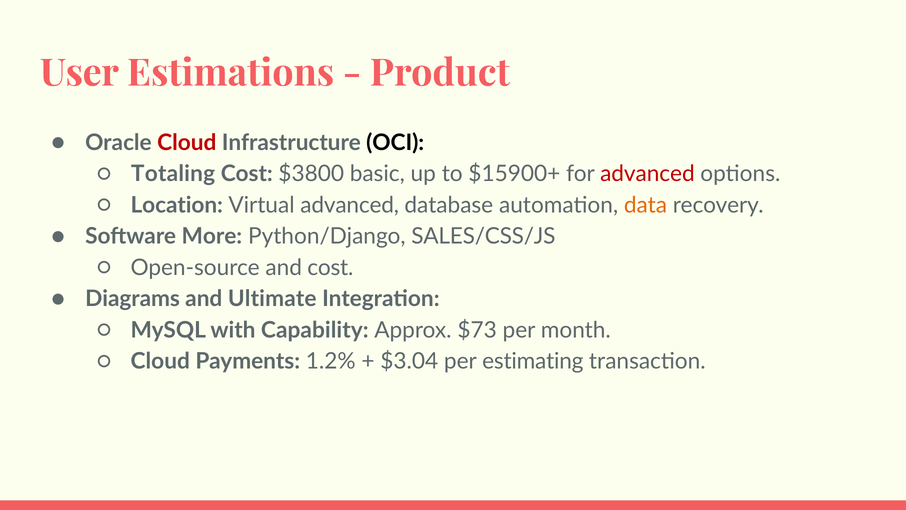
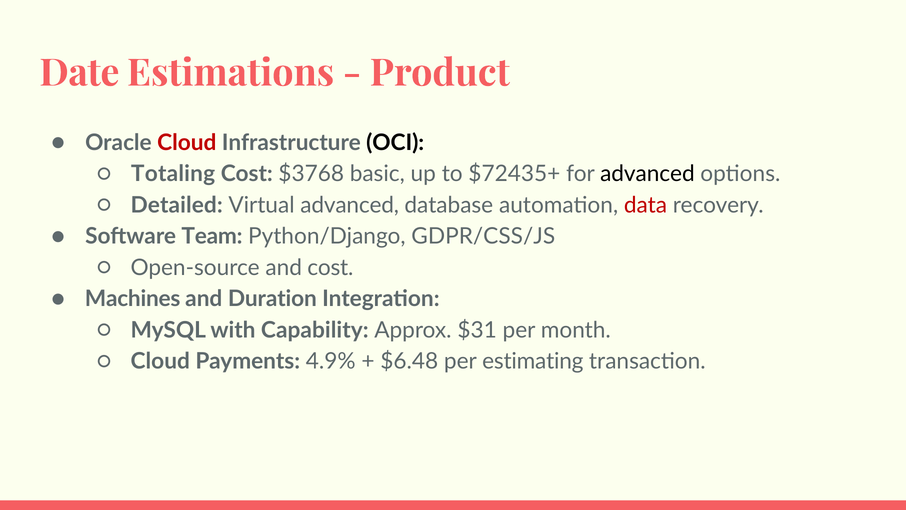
User: User -> Date (79, 73)
$3800: $3800 -> $3768 (311, 174)
$15900+: $15900+ -> $72435+ (514, 174)
advanced colour: red -> black (647, 174)
Location: Location -> Detailed (177, 205)
data colour: orange -> red (645, 205)
More: More -> Team (212, 236)
SALES/CSS/JS: SALES/CSS/JS -> GDPR/CSS/JS (483, 236)
Diagrams: Diagrams -> Machines (133, 299)
Ultimate: Ultimate -> Duration (272, 299)
$73: $73 -> $31 (477, 330)
1.2%: 1.2% -> 4.9% (331, 361)
$3.04: $3.04 -> $6.48 (409, 361)
